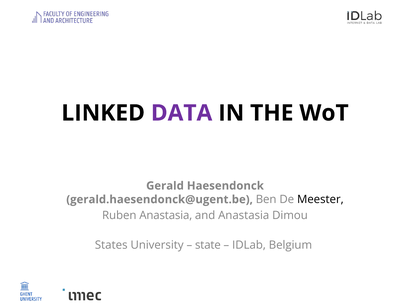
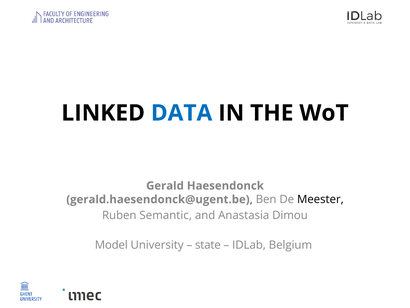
DATA colour: purple -> blue (182, 113)
Ruben Anastasia: Anastasia -> Semantic (166, 215)
States: States -> Model (111, 245)
